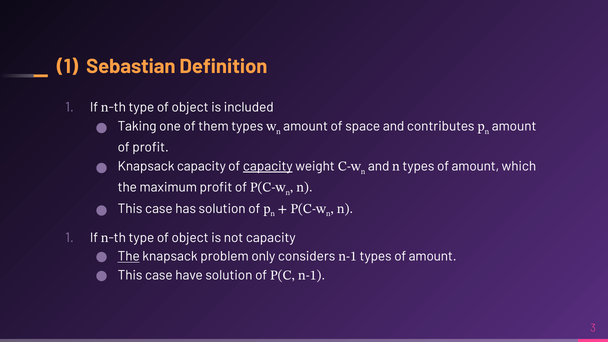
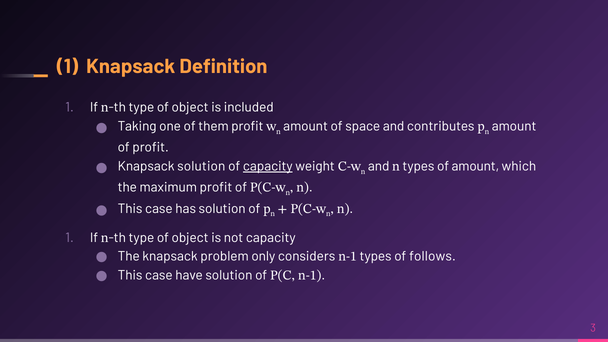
1 Sebastian: Sebastian -> Knapsack (131, 66)
them types: types -> profit (247, 126)
Knapsack capacity: capacity -> solution (201, 166)
The underline: present -> none (129, 256)
amount: amount -> follows (432, 256)
